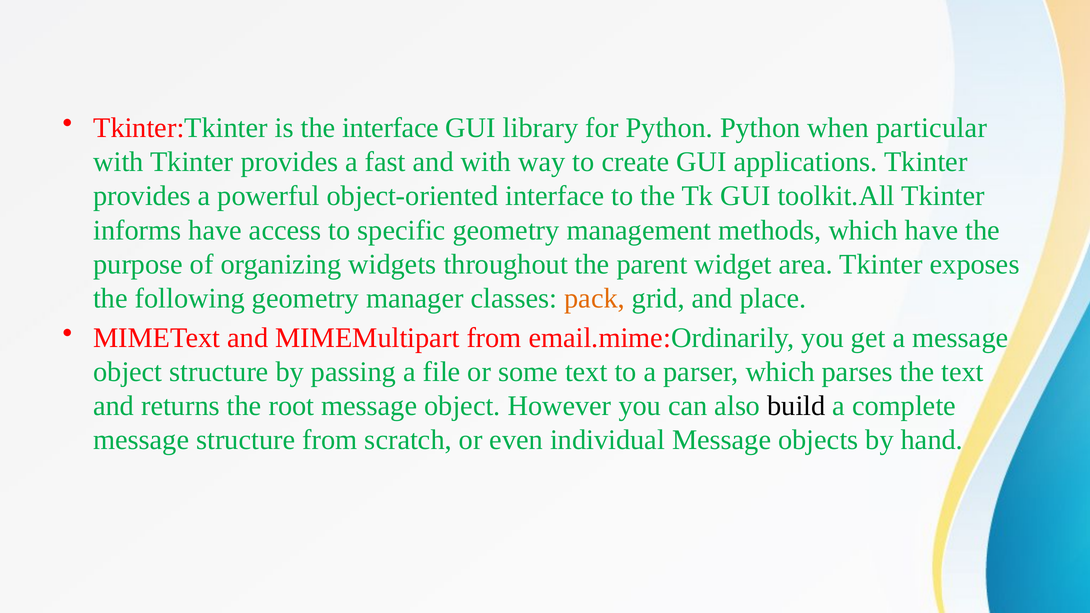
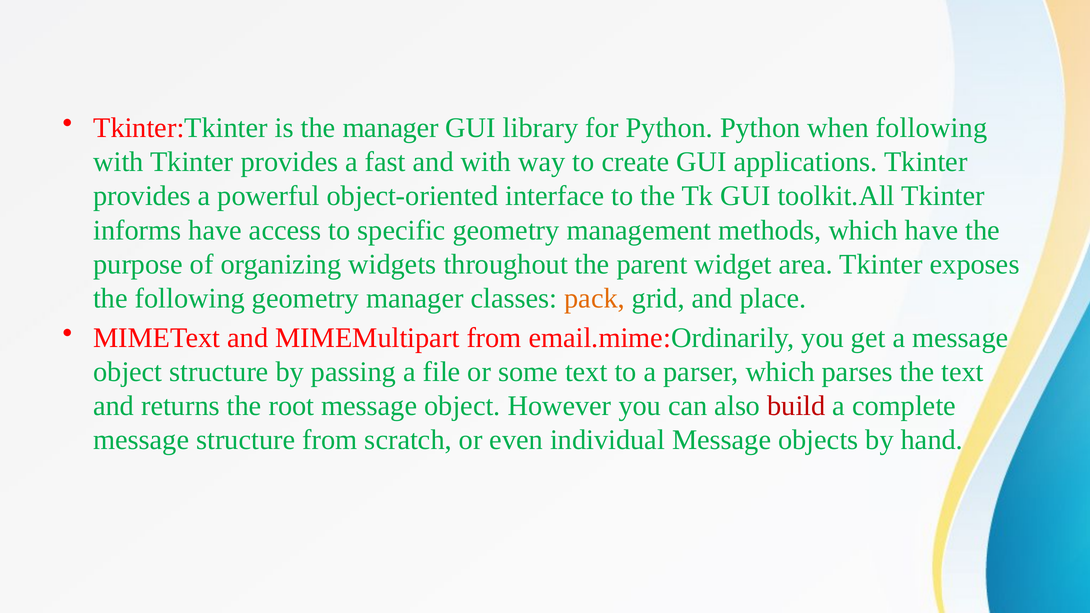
the interface: interface -> manager (391, 128)
when particular: particular -> following (932, 128)
build colour: black -> red (796, 406)
